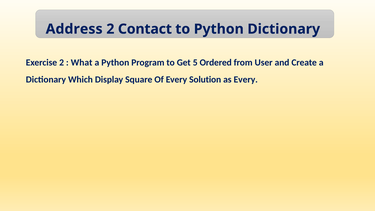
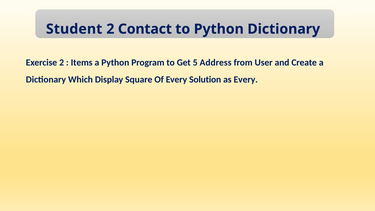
Address: Address -> Student (74, 29)
What: What -> Items (82, 63)
Ordered: Ordered -> Address (216, 63)
